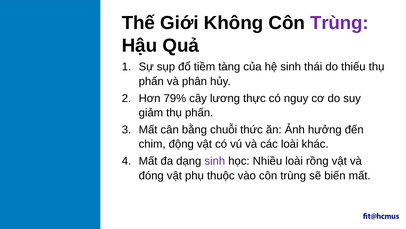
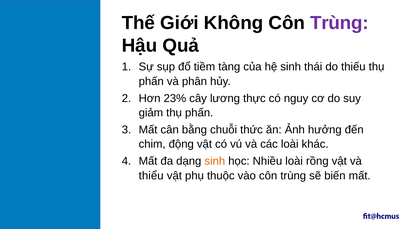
79%: 79% -> 23% (175, 98)
sinh colour: purple -> orange (215, 161)
đóng: đóng -> thiểu (151, 175)
